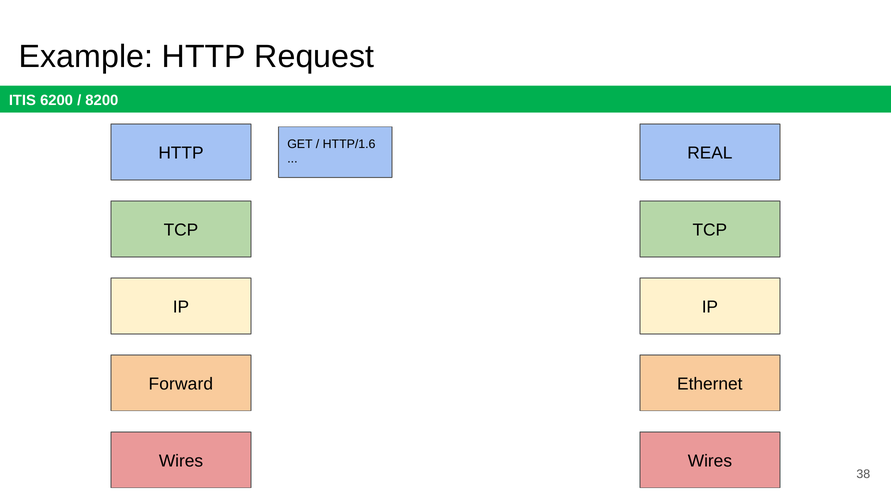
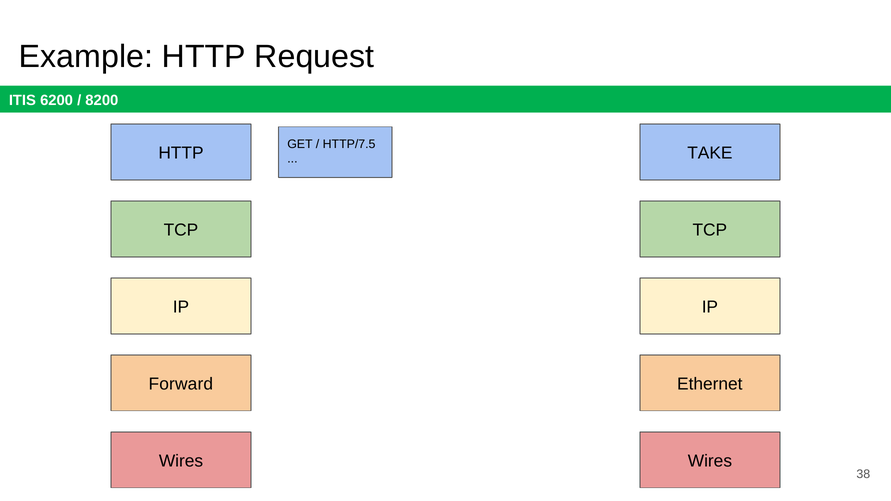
HTTP/1.6: HTTP/1.6 -> HTTP/7.5 (349, 144)
REAL: REAL -> TAKE (710, 153)
